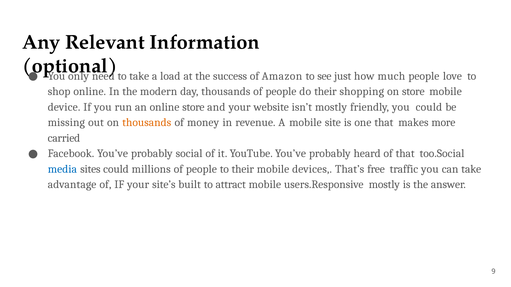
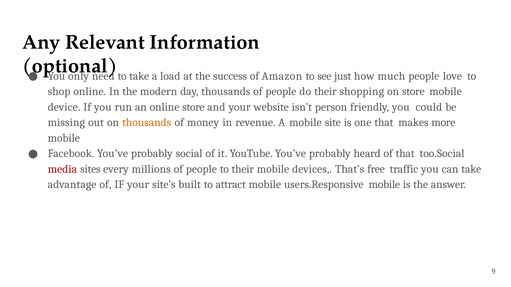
isn’t mostly: mostly -> person (331, 107)
carried: carried -> mobile (64, 138)
media colour: blue -> red (62, 169)
sites could: could -> every (116, 169)
users.Responsive mostly: mostly -> mobile (384, 185)
